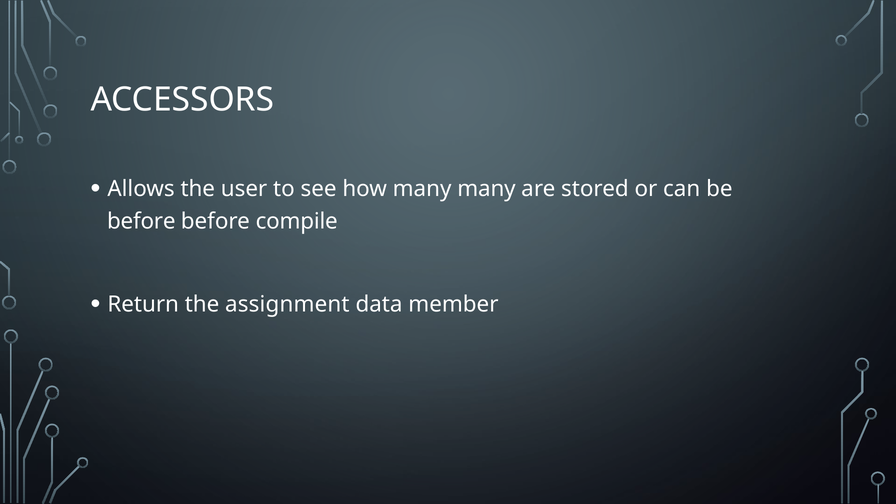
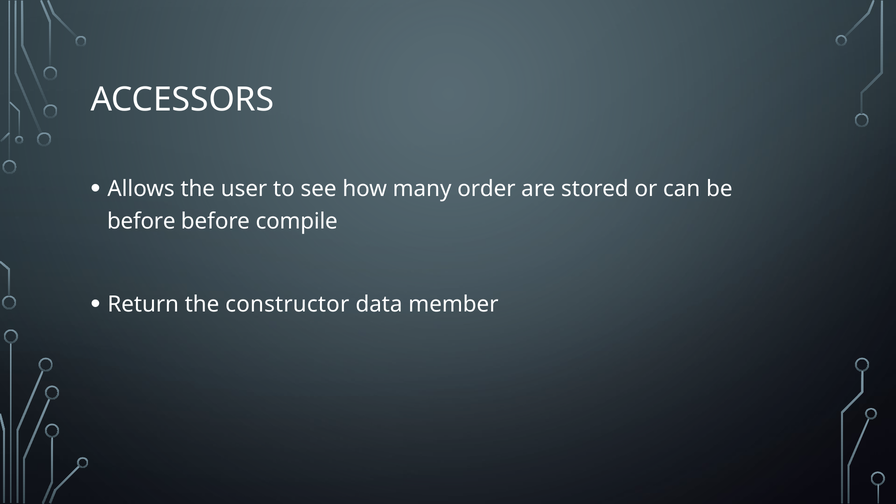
many many: many -> order (486, 189)
assignment: assignment -> constructor (287, 304)
